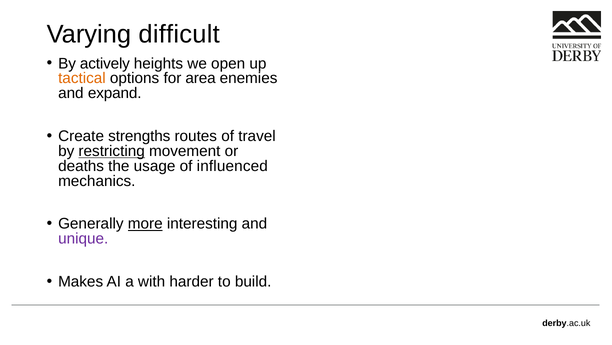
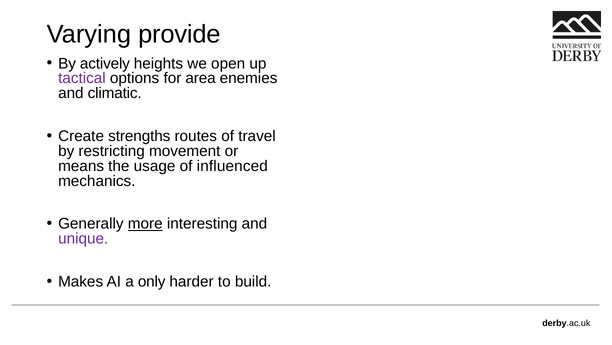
difficult: difficult -> provide (179, 34)
tactical colour: orange -> purple (82, 78)
expand: expand -> climatic (115, 93)
restricting underline: present -> none (112, 151)
deaths: deaths -> means (81, 166)
with: with -> only (152, 281)
